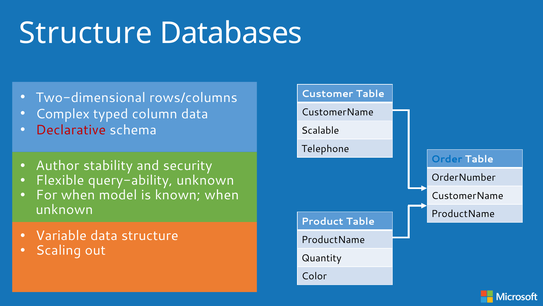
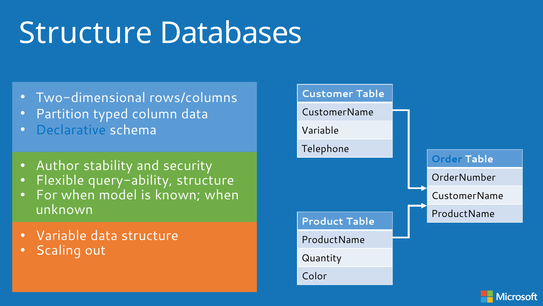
Complex: Complex -> Partition (63, 114)
Declarative colour: red -> blue (71, 130)
Scalable: Scalable -> Variable (320, 130)
query-ability unknown: unknown -> structure (205, 180)
